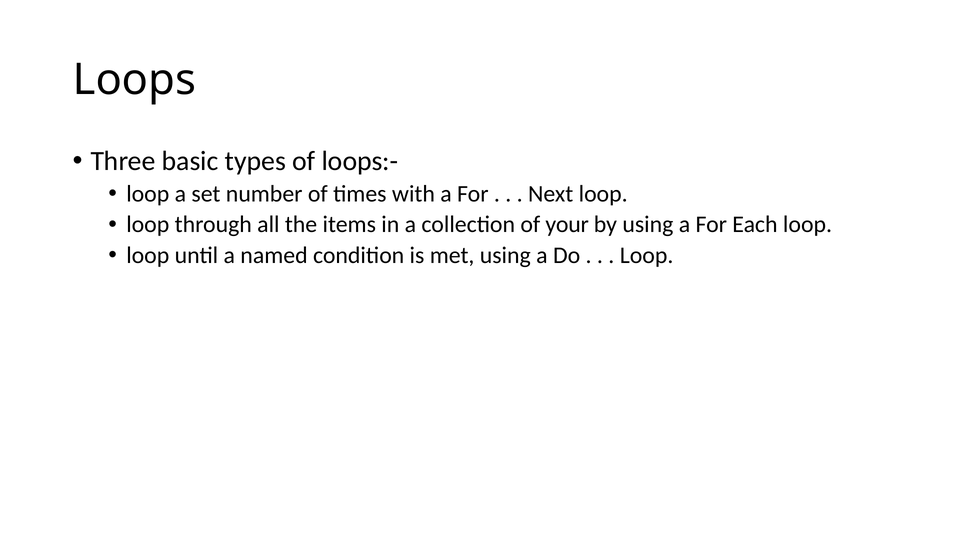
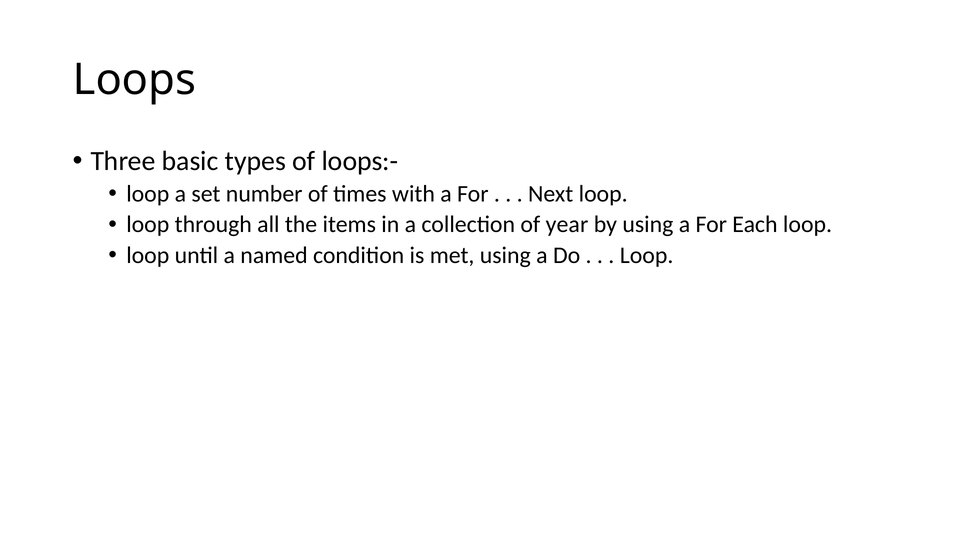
your: your -> year (567, 225)
